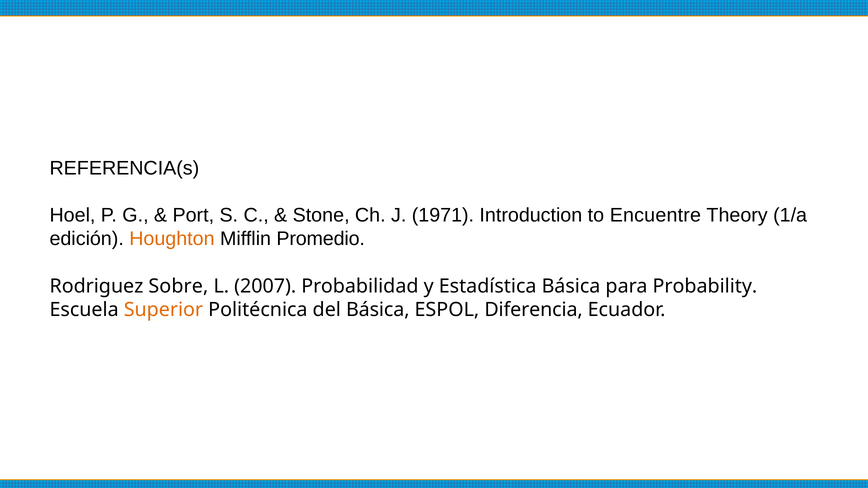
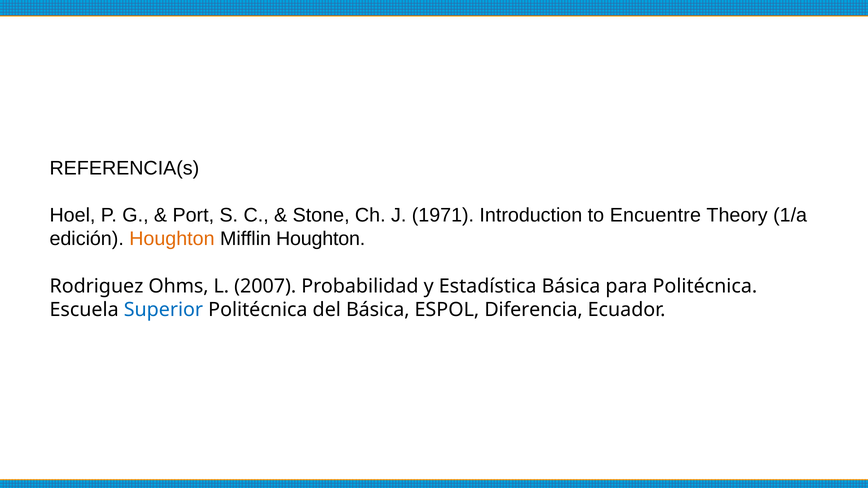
Mifflin Promedio: Promedio -> Houghton (321, 239)
Sobre: Sobre -> Ohms (179, 286)
para Probability: Probability -> Politécnica (705, 286)
Superior colour: orange -> blue (163, 310)
